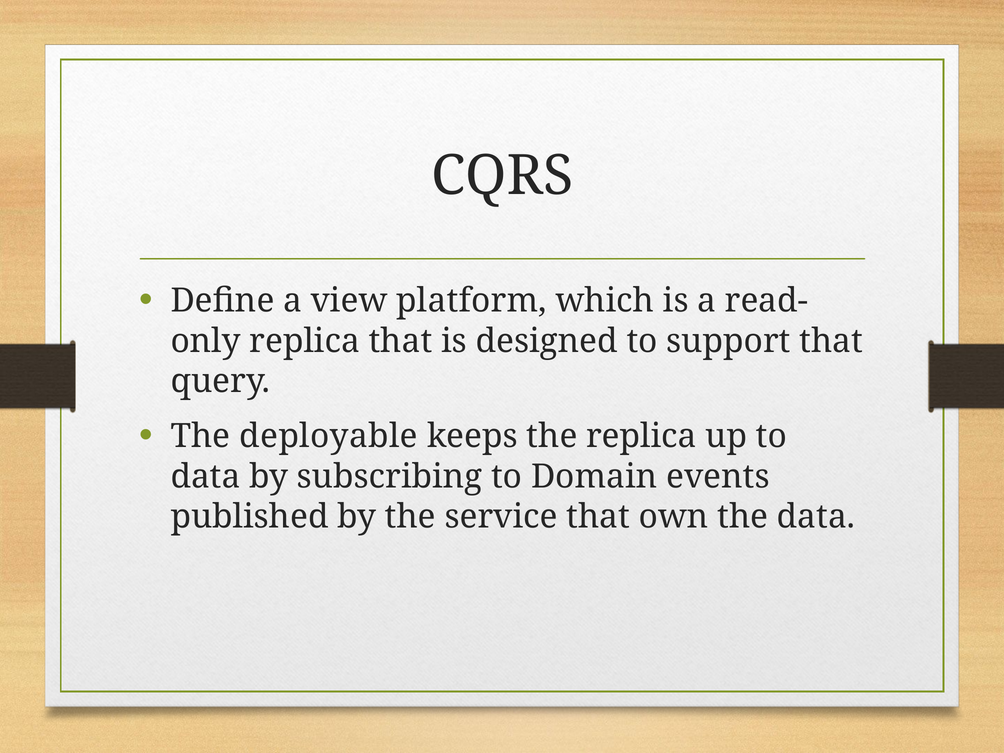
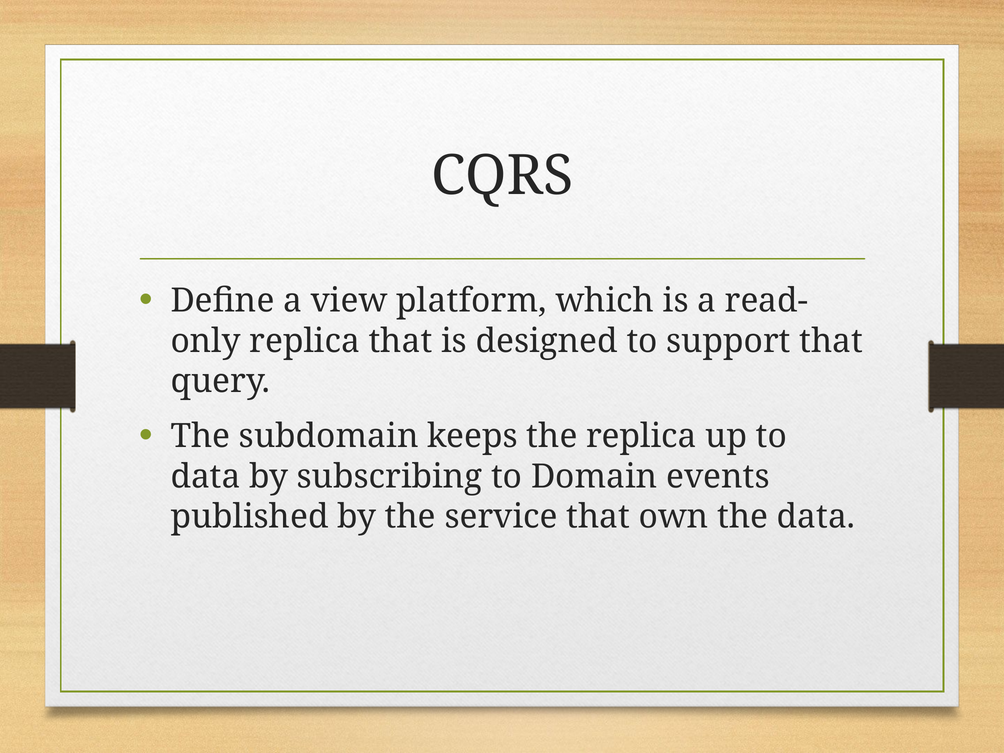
deployable: deployable -> subdomain (329, 436)
